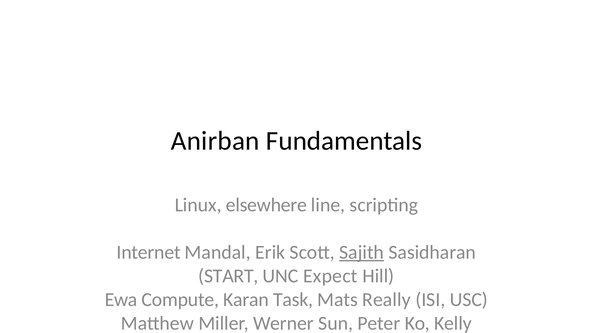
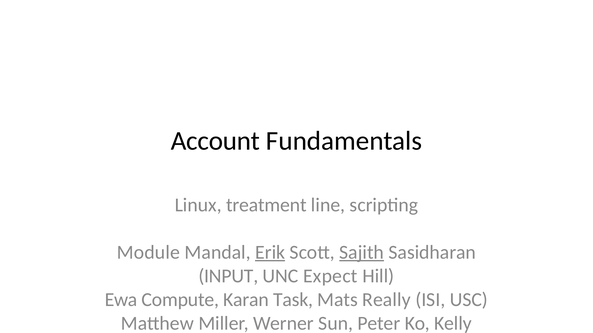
Anirban: Anirban -> Account (215, 141)
elsewhere: elsewhere -> treatment (266, 205)
Internet: Internet -> Module (148, 253)
Erik underline: none -> present (270, 253)
START: START -> INPUT (228, 276)
